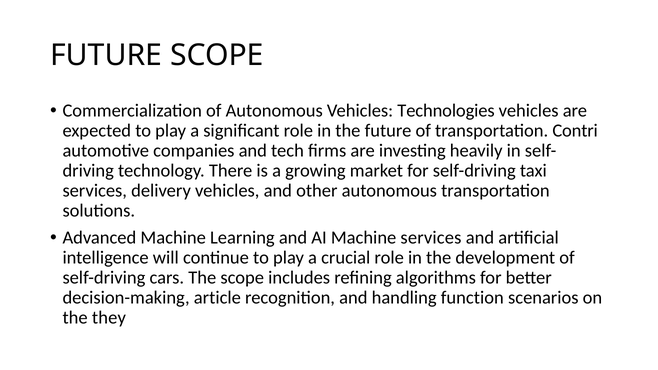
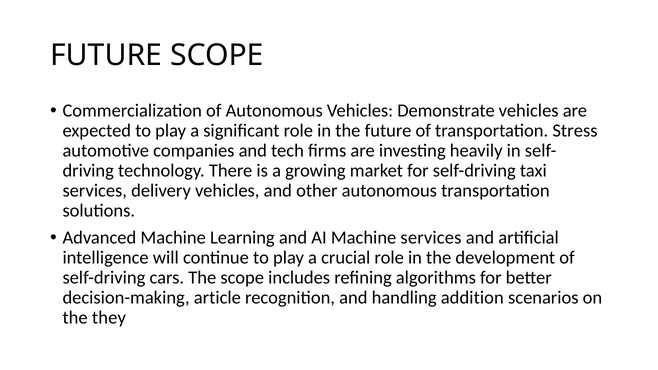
Technologies: Technologies -> Demonstrate (446, 111)
Contri: Contri -> Stress (575, 131)
function: function -> addition (472, 298)
